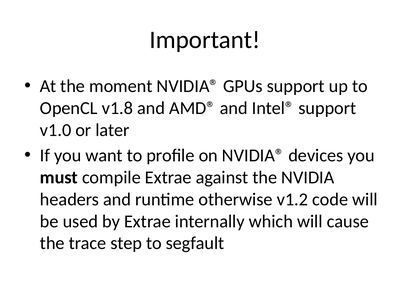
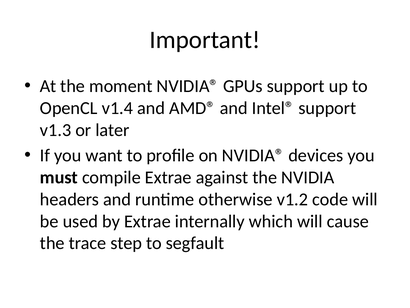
v1.8: v1.8 -> v1.4 (117, 108)
v1.0: v1.0 -> v1.3 (56, 130)
